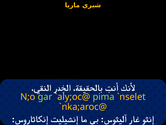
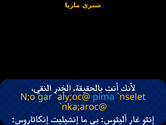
pima colour: light green -> light blue (104, 97)
